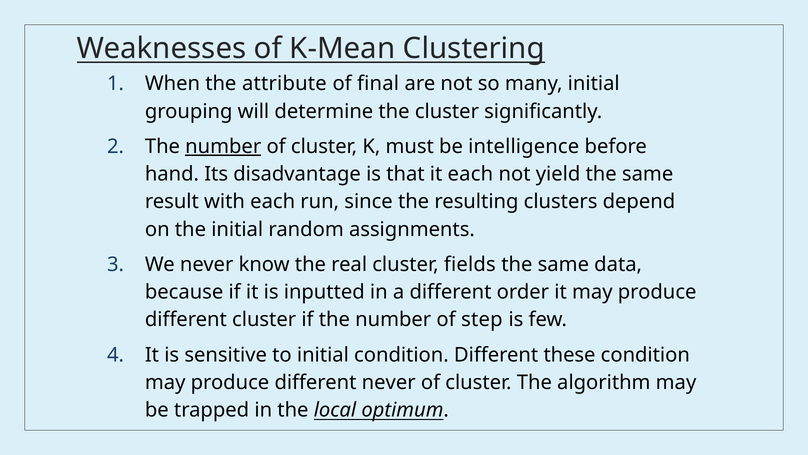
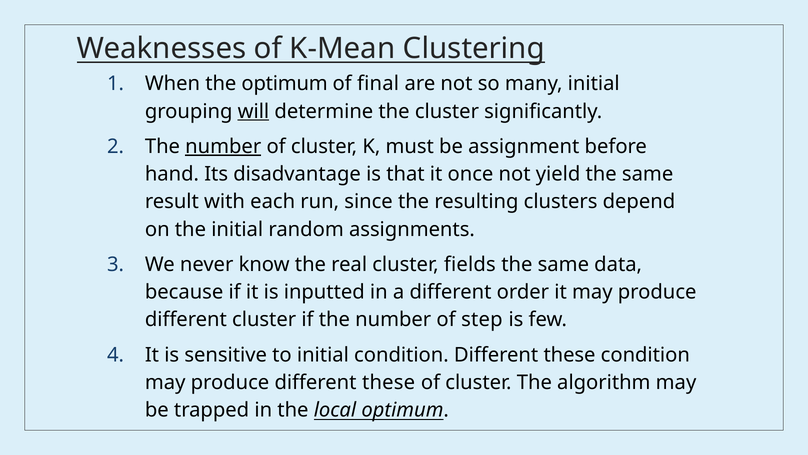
the attribute: attribute -> optimum (285, 84)
will underline: none -> present (253, 111)
intelligence: intelligence -> assignment (524, 146)
it each: each -> once (470, 174)
produce different never: never -> these (389, 382)
